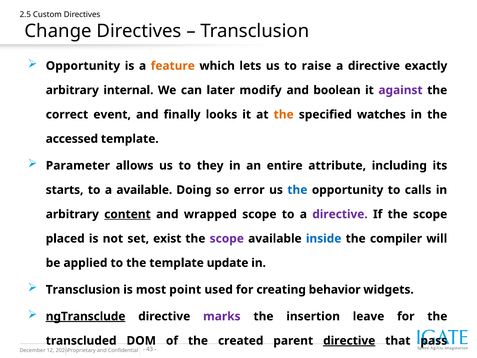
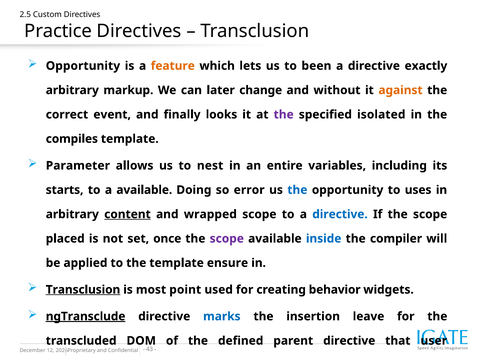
Change: Change -> Practice (58, 31)
raise: raise -> been (316, 66)
internal: internal -> markup (128, 90)
modify: modify -> change (261, 90)
boolean: boolean -> without (337, 90)
against colour: purple -> orange (401, 90)
the colour: orange -> purple (284, 114)
watches: watches -> isolated (381, 114)
accessed: accessed -> compiles (72, 139)
they: they -> nest (210, 165)
attribute: attribute -> variables (337, 165)
calls: calls -> uses (418, 190)
directive colour: purple -> blue (340, 214)
exist: exist -> once (167, 238)
update: update -> ensure (227, 263)
Transclusion underline: none -> present (83, 289)
marks colour: purple -> blue (222, 316)
created: created -> defined (241, 340)
directive underline: present -> none (349, 340)
pass: pass -> user (434, 340)
